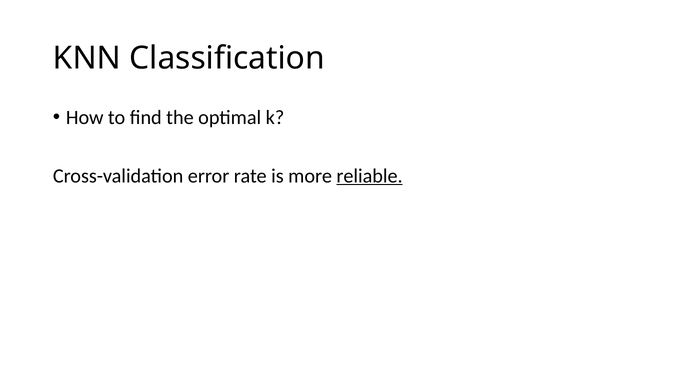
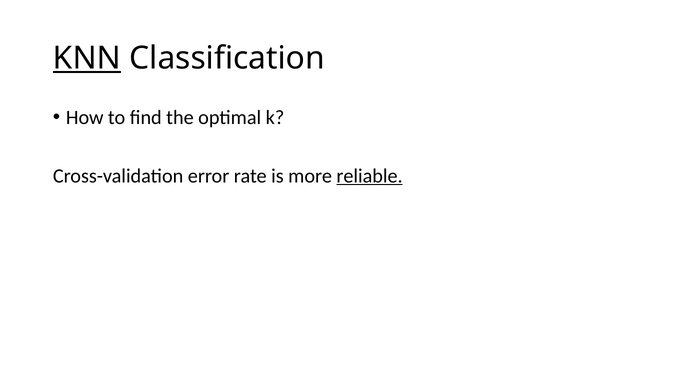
KNN underline: none -> present (87, 58)
